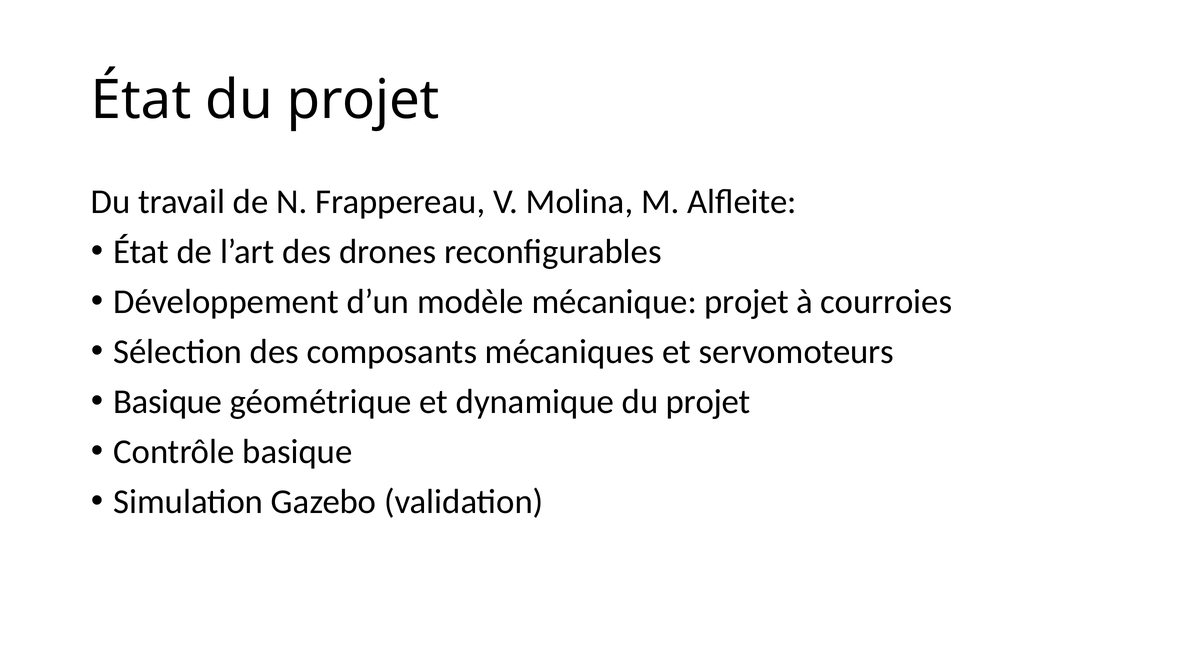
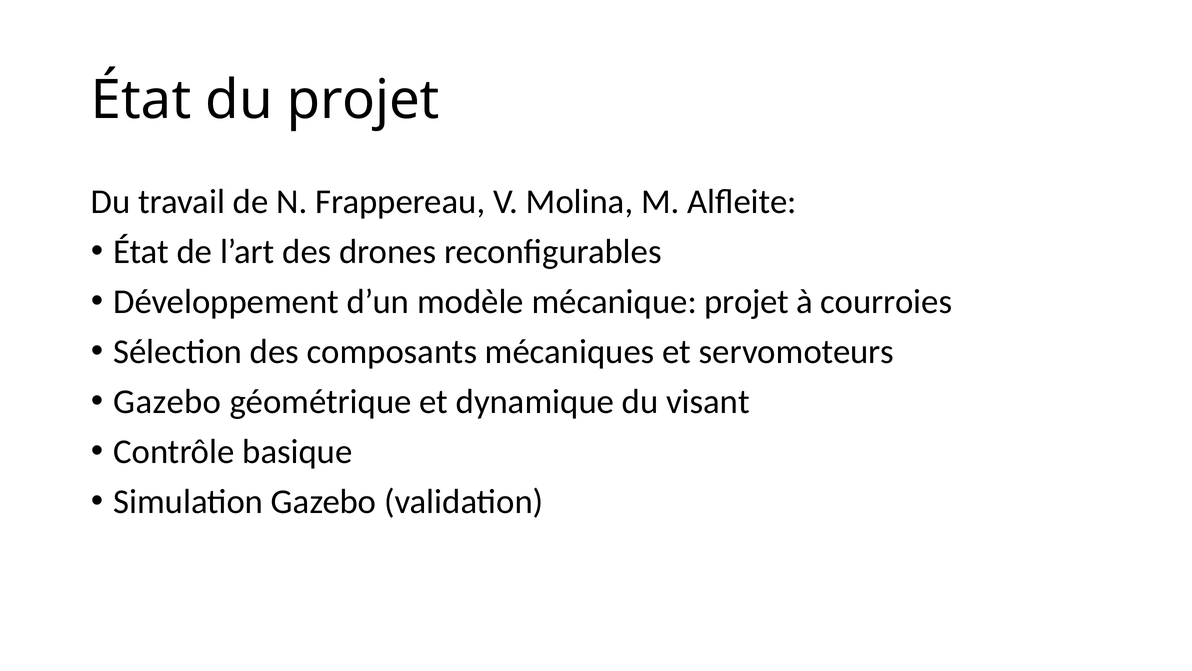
Basique: Basique -> Gazebo (167, 401)
dynamique du projet: projet -> visant (708, 401)
